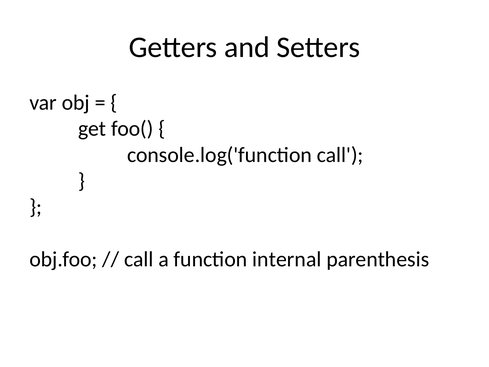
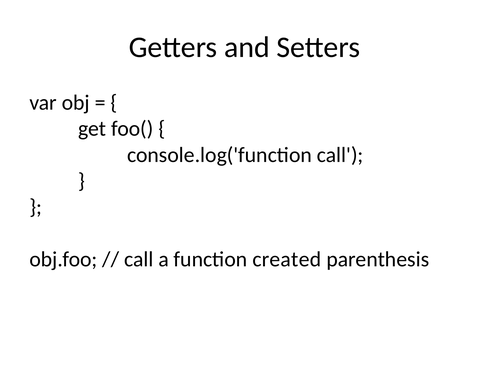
internal: internal -> created (287, 259)
